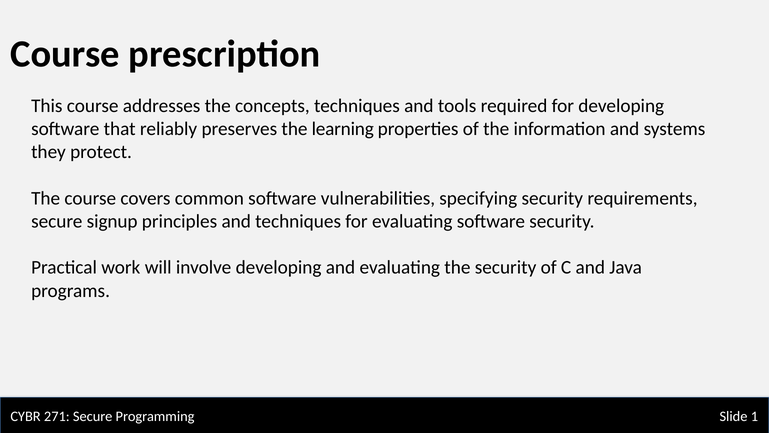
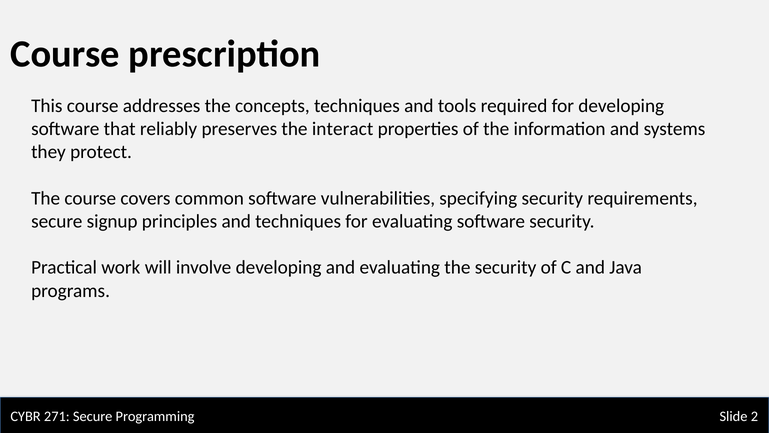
learning: learning -> interact (343, 129)
1: 1 -> 2 (754, 416)
